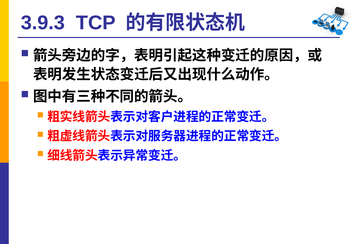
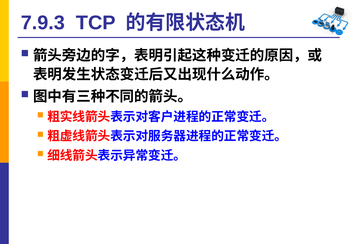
3.9.3: 3.9.3 -> 7.9.3 (43, 23)
